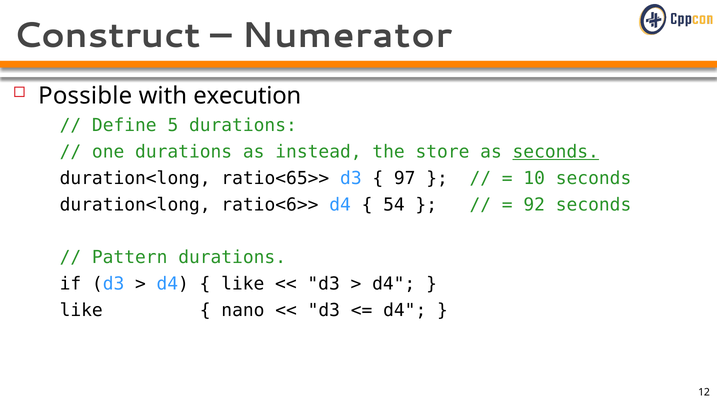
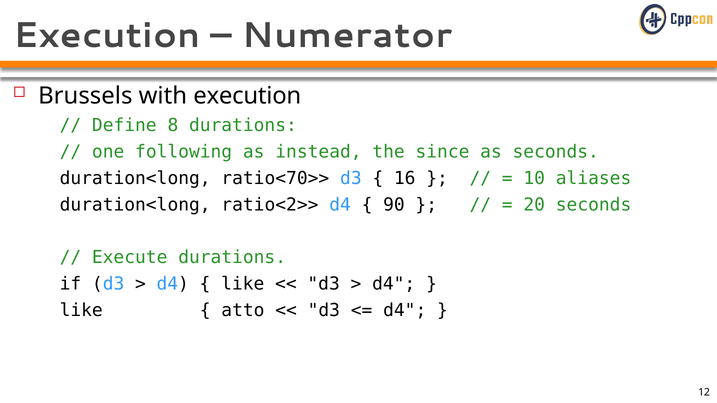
Construct: Construct -> Execution (107, 36)
Possible: Possible -> Brussels (85, 96)
5: 5 -> 8 (173, 125)
one durations: durations -> following (184, 152)
store: store -> since (442, 152)
seconds underline: present -> none (556, 152)
ratio<65>>: ratio<65>> -> ratio<70>> (275, 178)
97: 97 -> 16 (405, 178)
10 seconds: seconds -> aliases (594, 178)
ratio<6>>: ratio<6>> -> ratio<2>> (270, 205)
54: 54 -> 90 (394, 205)
92: 92 -> 20 (534, 205)
Pattern: Pattern -> Execute (130, 258)
nano: nano -> atto (243, 311)
